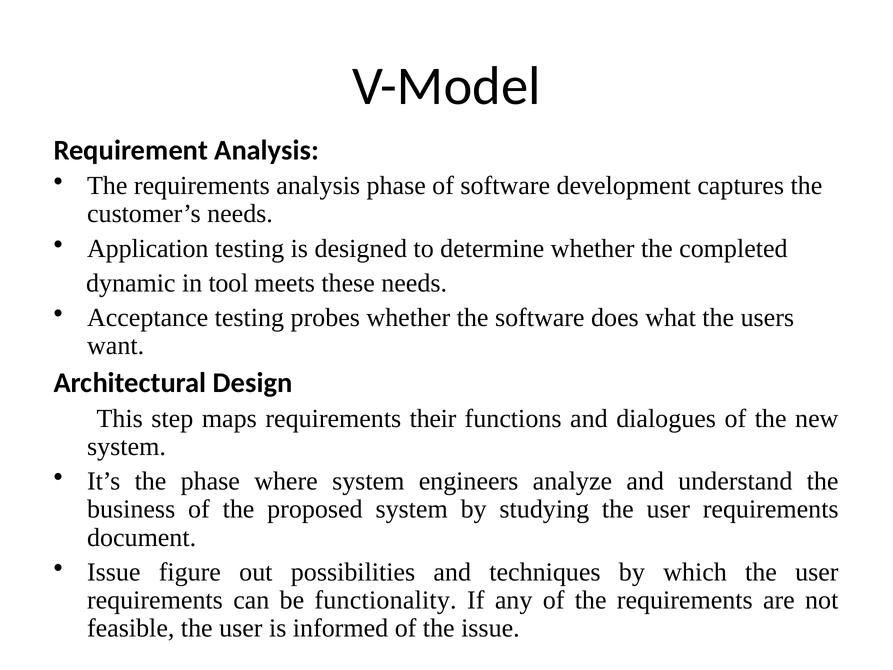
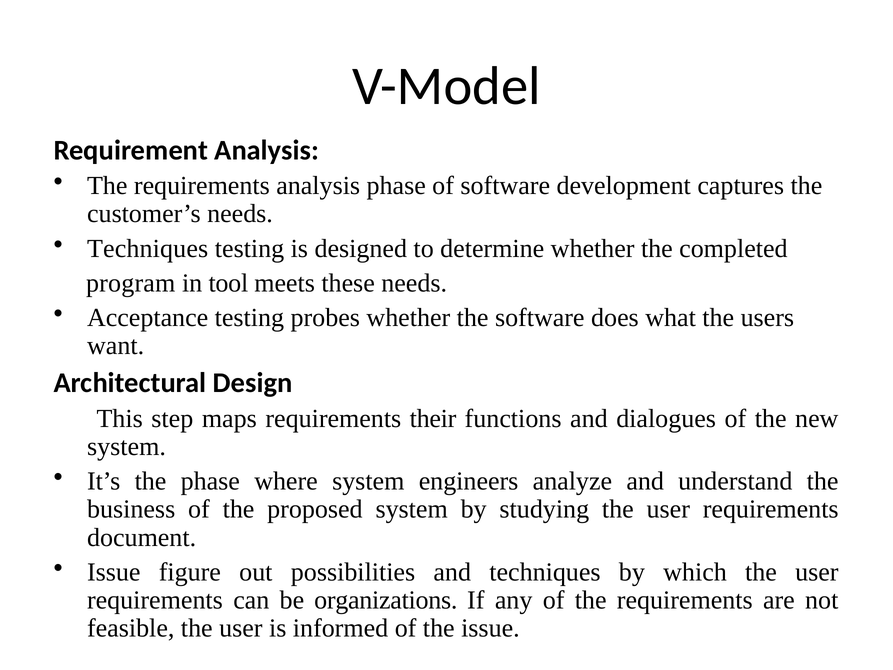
Application: Application -> Techniques (148, 248)
dynamic: dynamic -> program (131, 283)
functionality: functionality -> organizations (386, 600)
